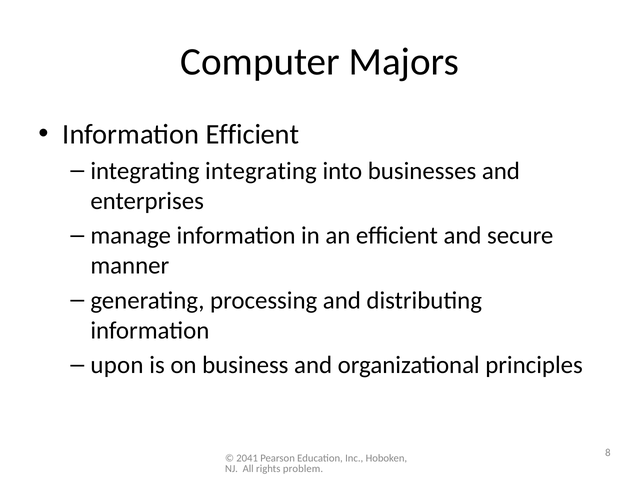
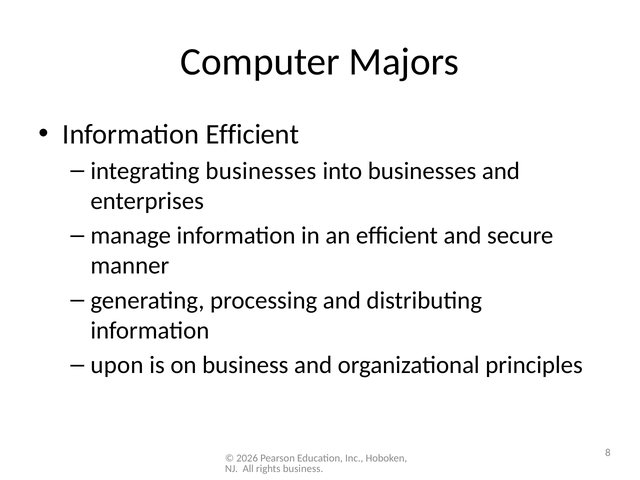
integrating integrating: integrating -> businesses (261, 171)
2041: 2041 -> 2026 (247, 458)
rights problem: problem -> business (303, 469)
